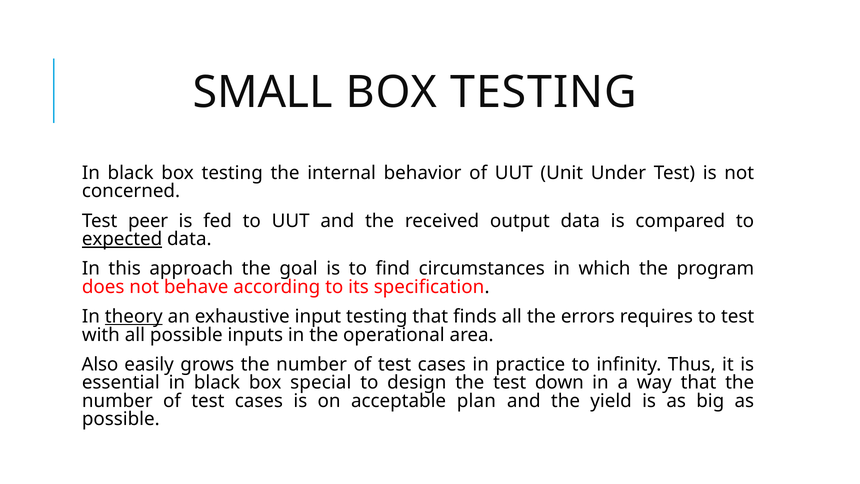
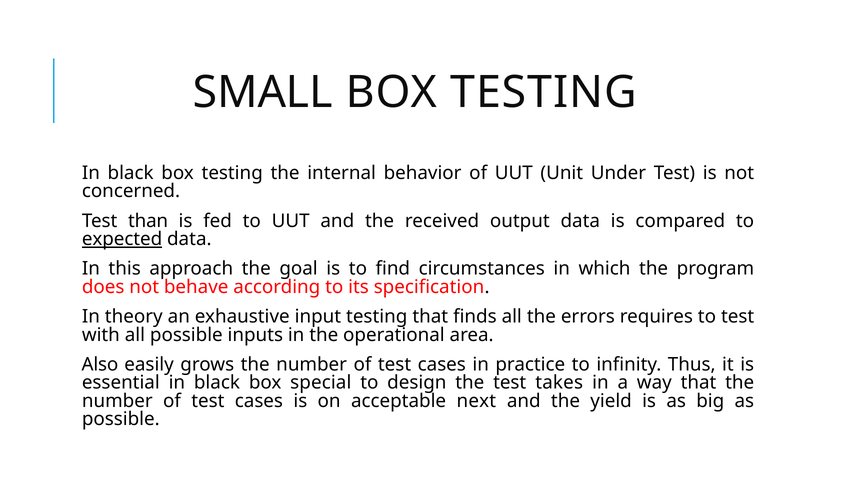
peer: peer -> than (148, 221)
theory underline: present -> none (134, 316)
down: down -> takes (559, 382)
plan: plan -> next (476, 401)
